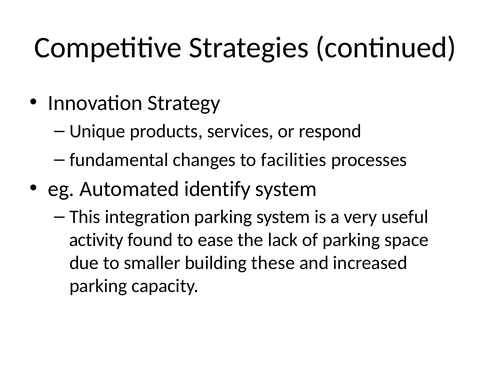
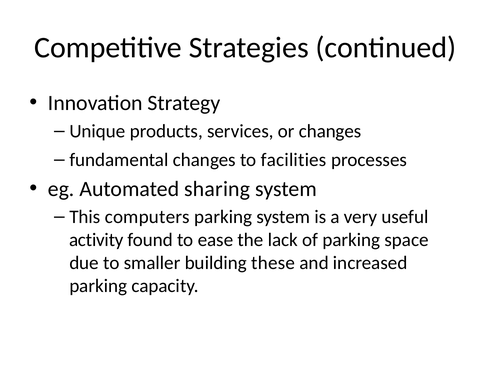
or respond: respond -> changes (330, 131)
identify: identify -> sharing (217, 189)
integration: integration -> computers (147, 217)
